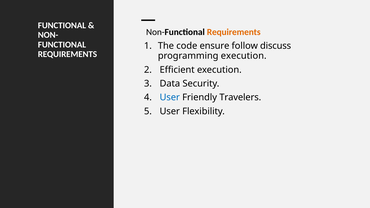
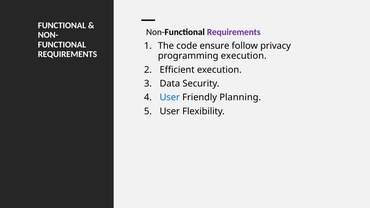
Requirements colour: orange -> purple (234, 32)
discuss: discuss -> privacy (276, 46)
Travelers: Travelers -> Planning (240, 97)
